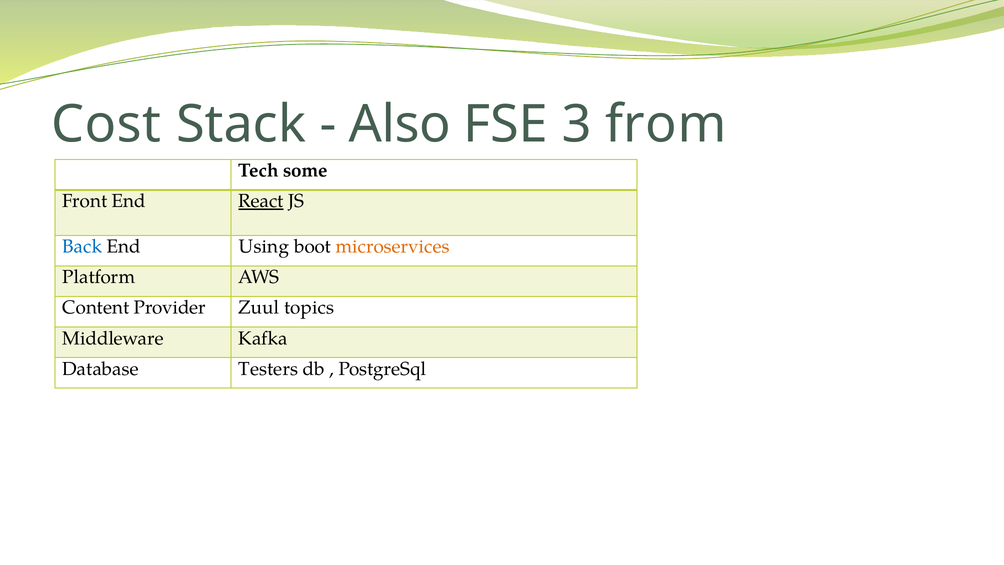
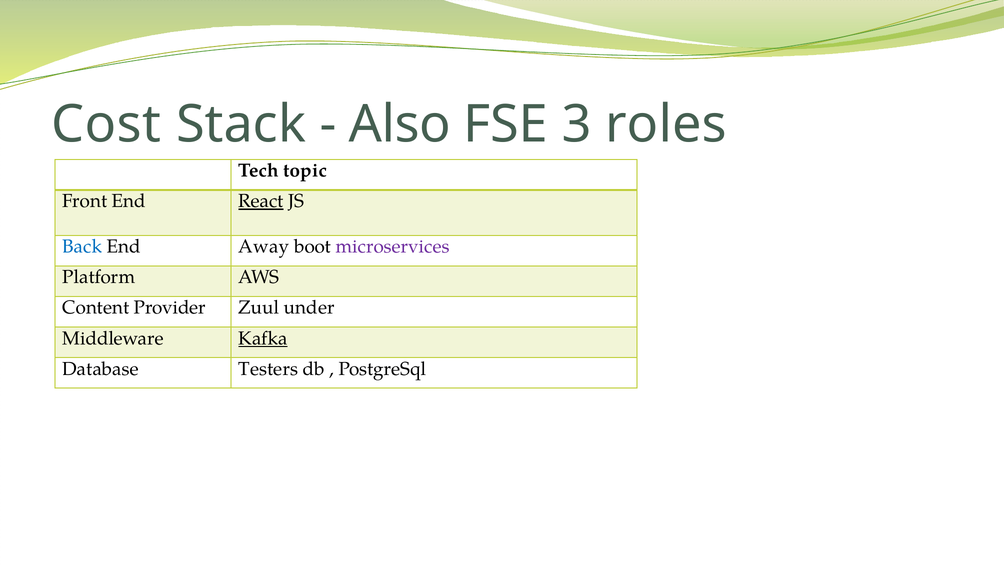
from: from -> roles (666, 124)
some: some -> topic (305, 170)
Using: Using -> Away (264, 247)
microservices colour: orange -> purple (393, 247)
topics: topics -> under (309, 308)
Kafka underline: none -> present (263, 338)
